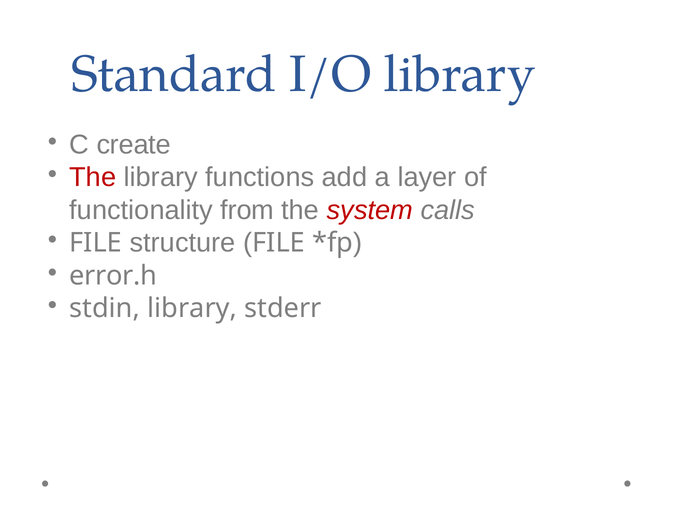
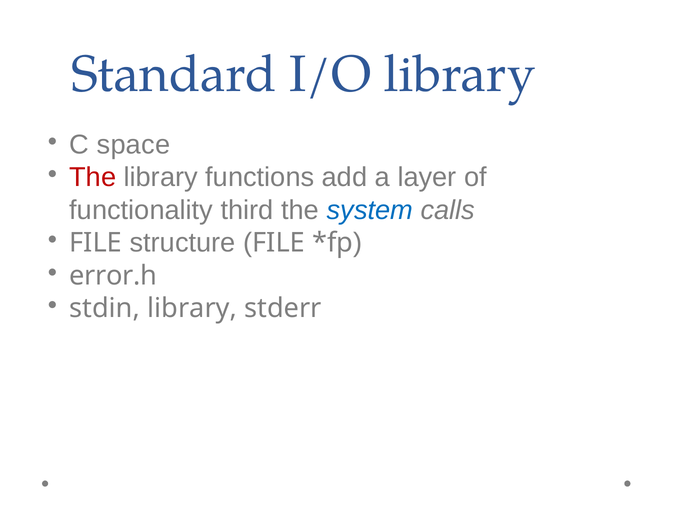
create: create -> space (133, 144)
from: from -> third (247, 210)
system colour: red -> blue (370, 210)
